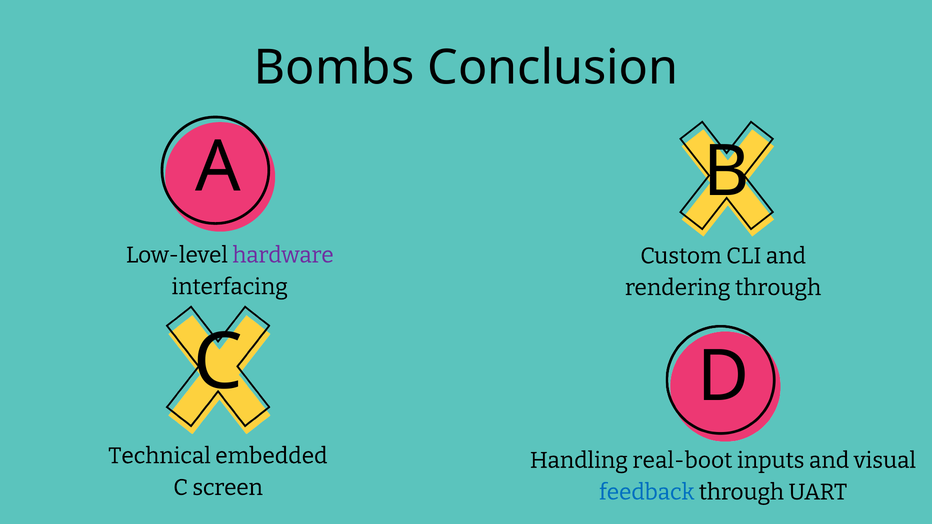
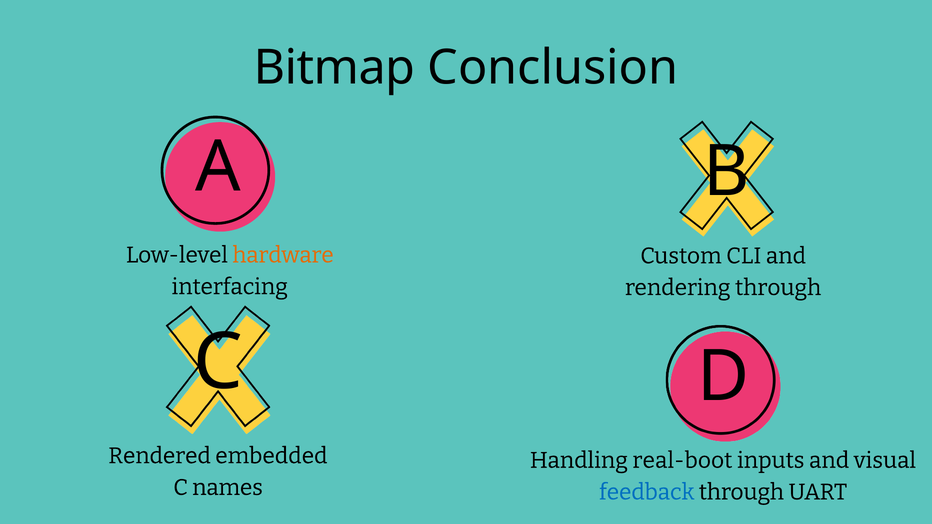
Bombs: Bombs -> Bitmap (334, 68)
hardware colour: purple -> orange (283, 255)
Technical: Technical -> Rendered (160, 456)
screen: screen -> names (228, 488)
